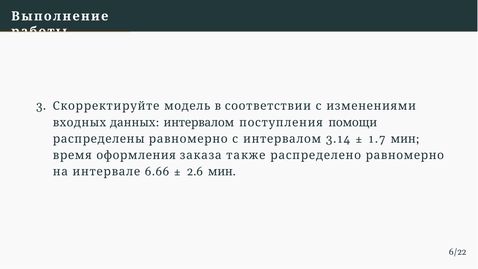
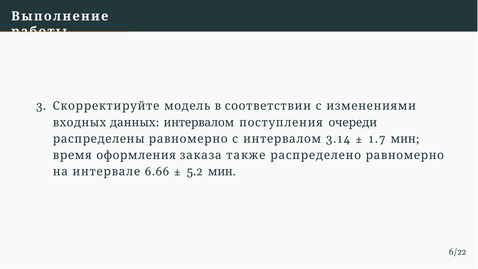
помощи: помощи -> очереди (353, 123)
2.6: 2.6 -> 5.2 (195, 172)
